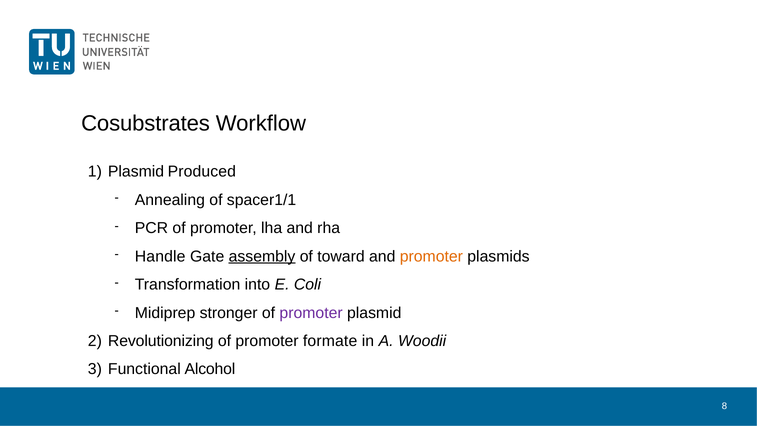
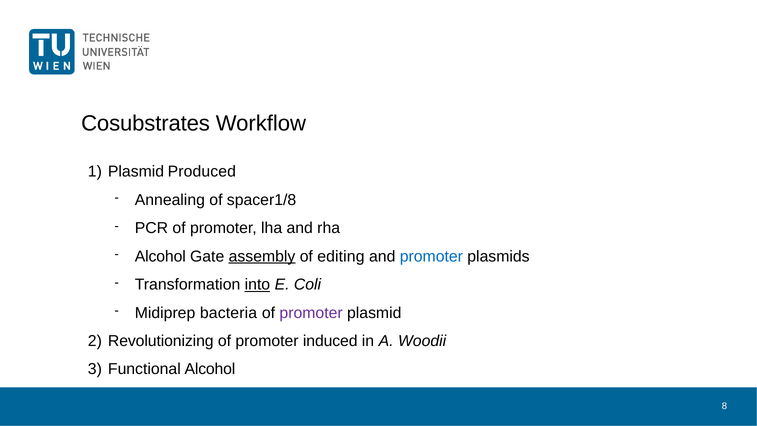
spacer1/1: spacer1/1 -> spacer1/8 (262, 200)
Handle: Handle -> Alcohol (160, 256)
toward: toward -> editing (341, 256)
promoter colour: orange -> blue (431, 256)
into underline: none -> present (257, 284)
stronger: stronger -> bacteria (229, 313)
formate: formate -> induced (330, 341)
